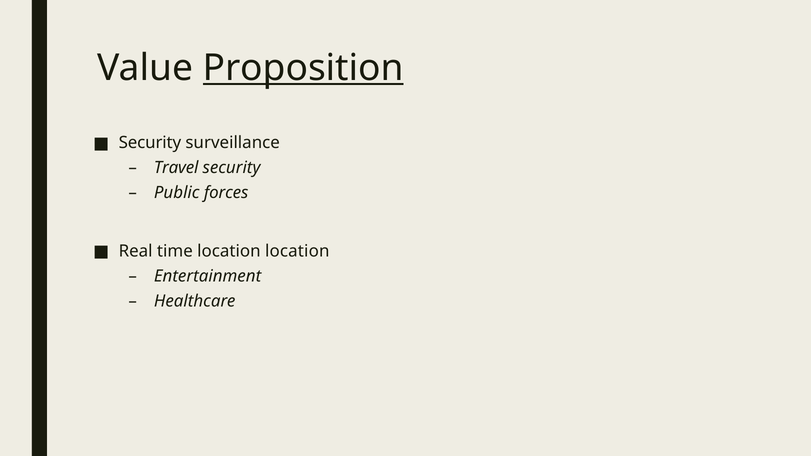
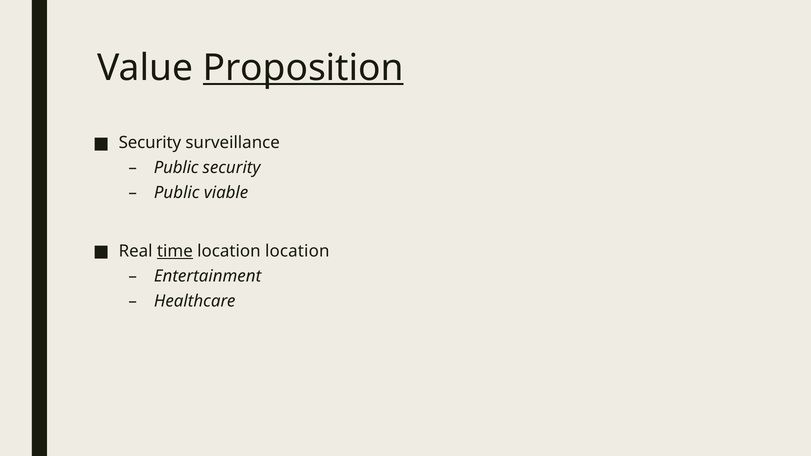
Travel: Travel -> Public (176, 168)
forces: forces -> viable (226, 193)
time underline: none -> present (175, 251)
